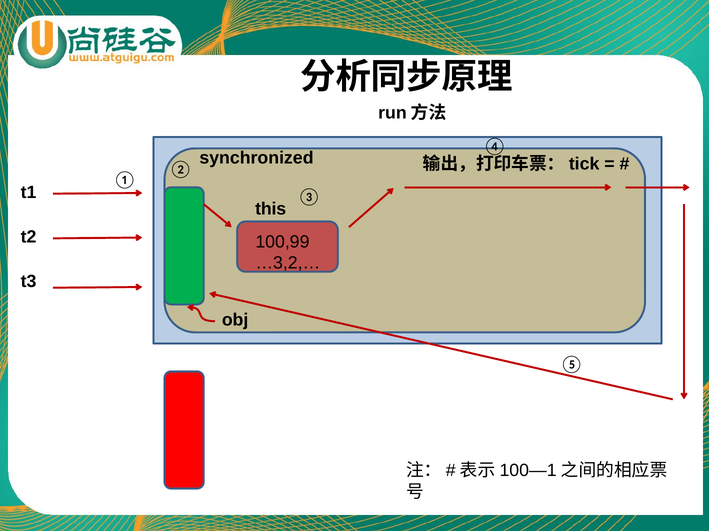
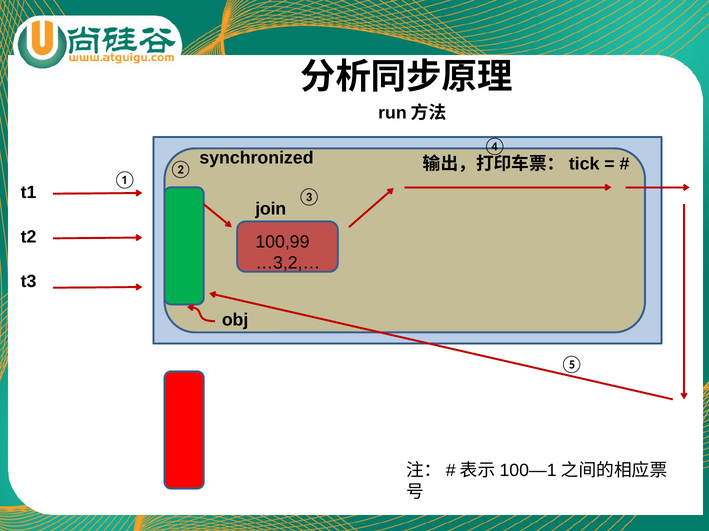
this: this -> join (271, 209)
